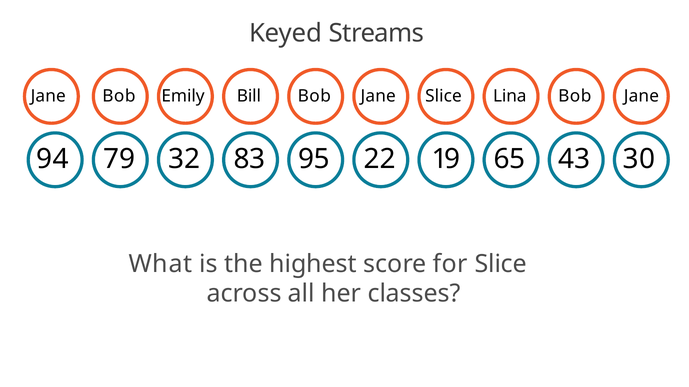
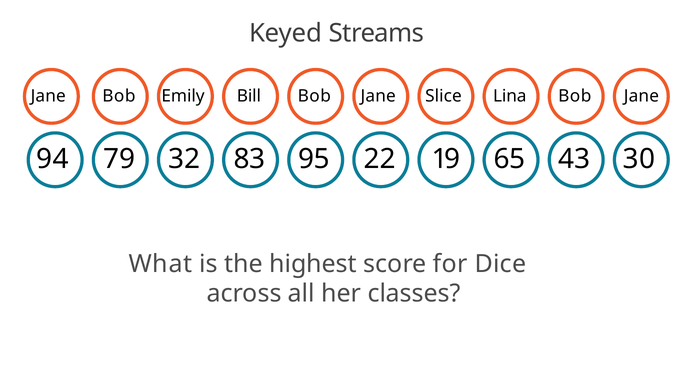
for Slice: Slice -> Dice (500, 264)
